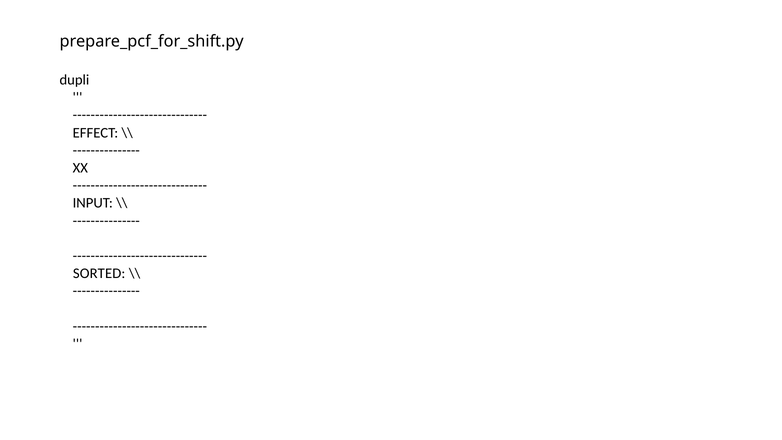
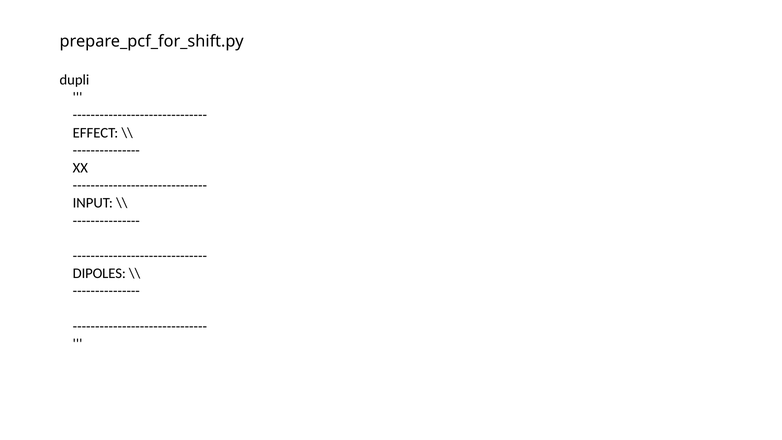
SORTED: SORTED -> DIPOLES (99, 273)
